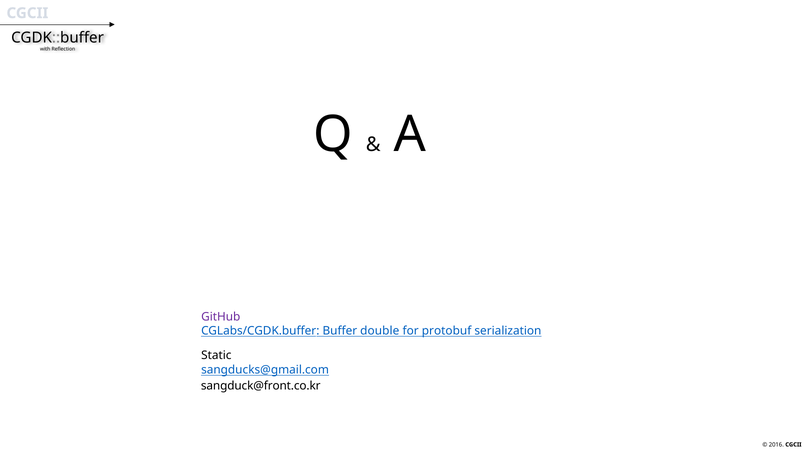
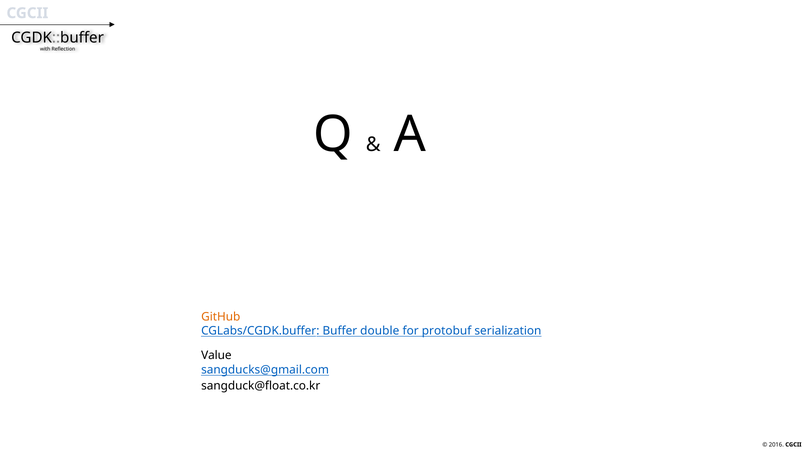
GitHub colour: purple -> orange (221, 317)
Static: Static -> Value (216, 356)
sangduck@front.co.kr: sangduck@front.co.kr -> sangduck@float.co.kr (261, 386)
